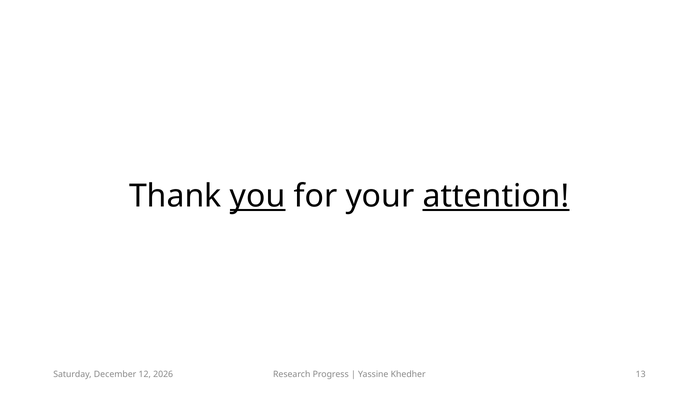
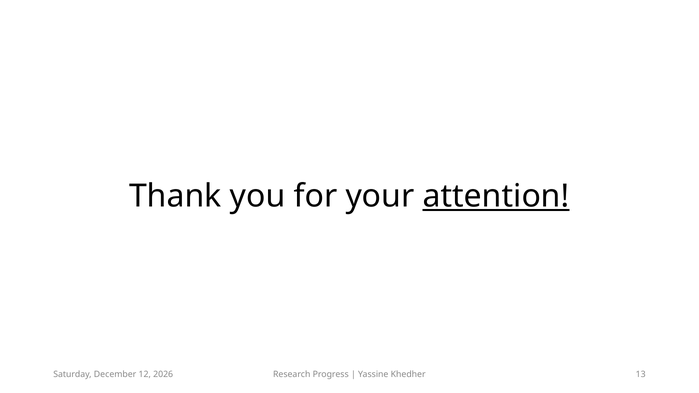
you underline: present -> none (258, 196)
